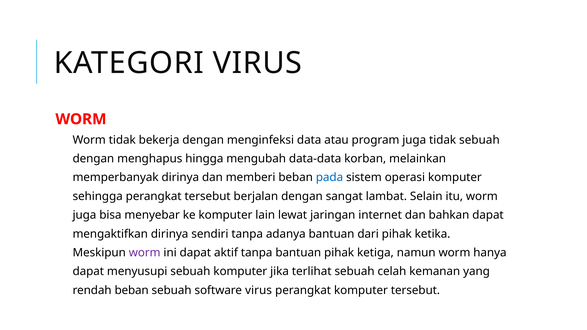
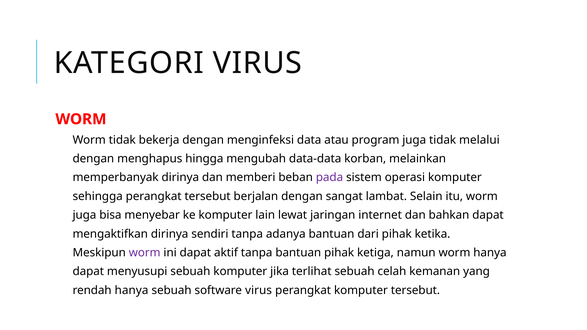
tidak sebuah: sebuah -> melalui (479, 140)
pada colour: blue -> purple (330, 178)
rendah beban: beban -> hanya (132, 290)
